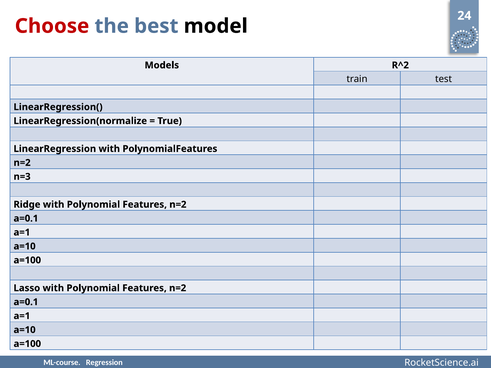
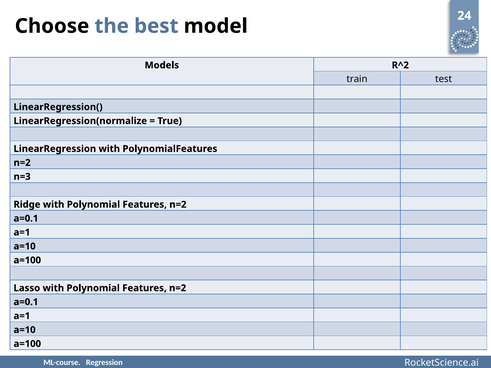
Choose colour: red -> black (52, 26)
